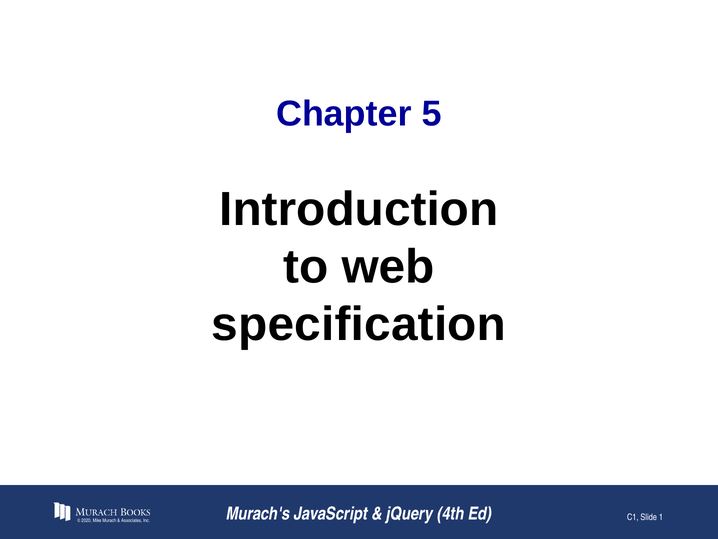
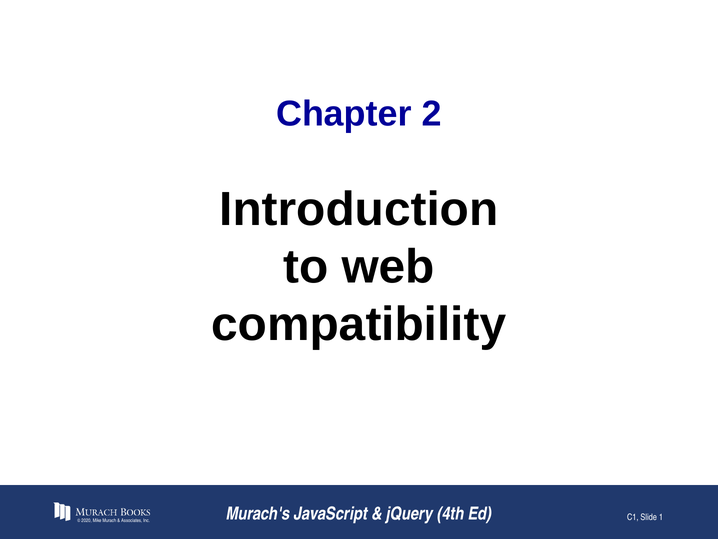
5: 5 -> 2 (432, 114)
specification: specification -> compatibility (359, 324)
